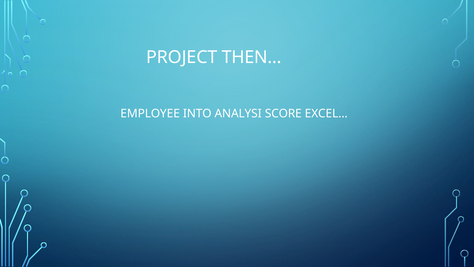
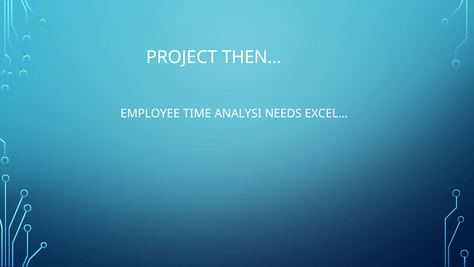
INTO: INTO -> TIME (197, 113)
SCORE: SCORE -> NEEDS (283, 113)
